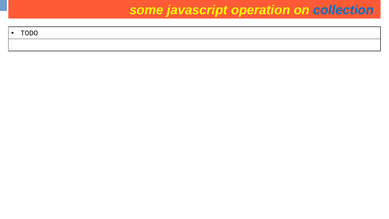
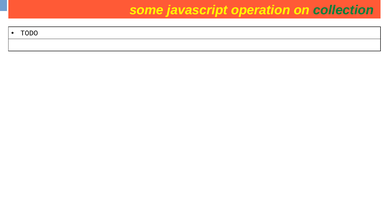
collection colour: blue -> green (343, 10)
